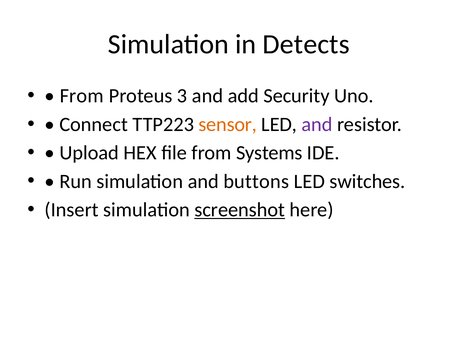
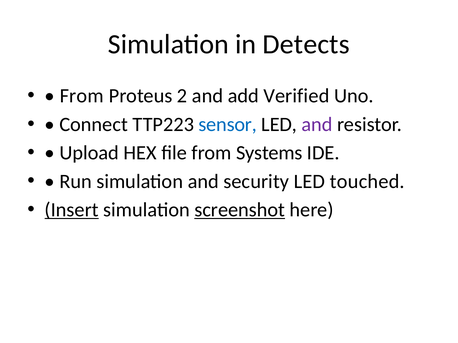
3: 3 -> 2 (182, 96)
Security: Security -> Verified (296, 96)
sensor colour: orange -> blue (228, 125)
buttons: buttons -> security (256, 182)
switches: switches -> touched (367, 182)
Insert underline: none -> present (72, 210)
